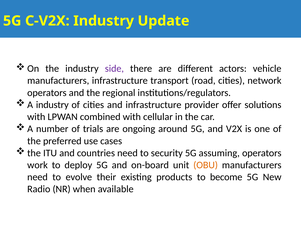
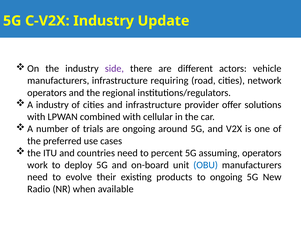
transport: transport -> requiring (169, 81)
security: security -> percent (167, 153)
OBU colour: orange -> blue (206, 165)
to become: become -> ongoing (226, 177)
